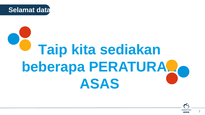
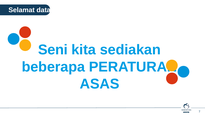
Taip: Taip -> Seni (53, 50)
